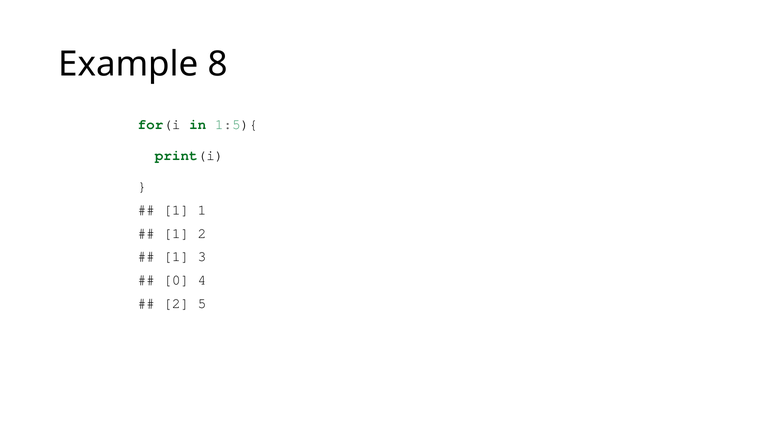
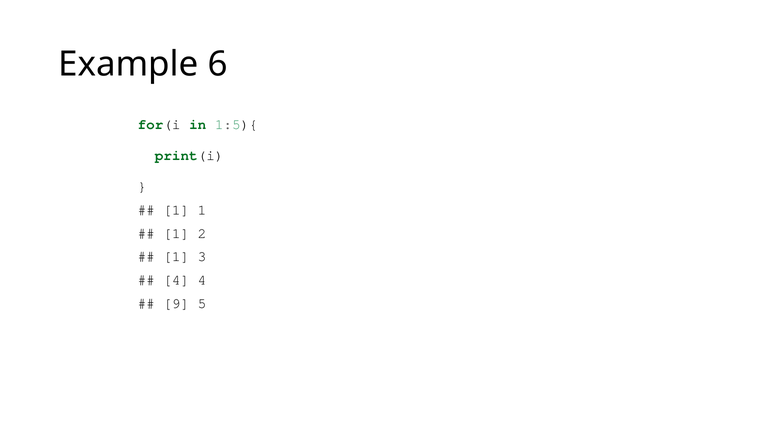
8: 8 -> 6 (218, 64)
0: 0 -> 4 (176, 280)
2: 2 -> 9 (176, 304)
